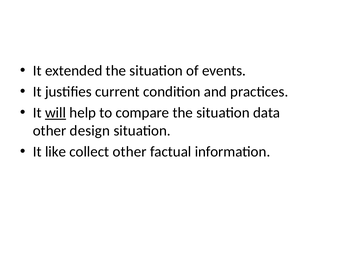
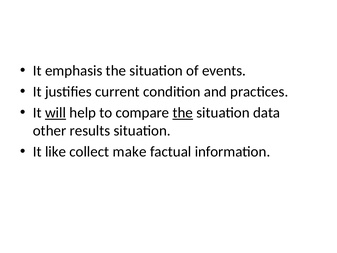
extended: extended -> emphasis (74, 71)
the underline: none -> present (183, 113)
design: design -> results (90, 131)
collect other: other -> make (130, 152)
